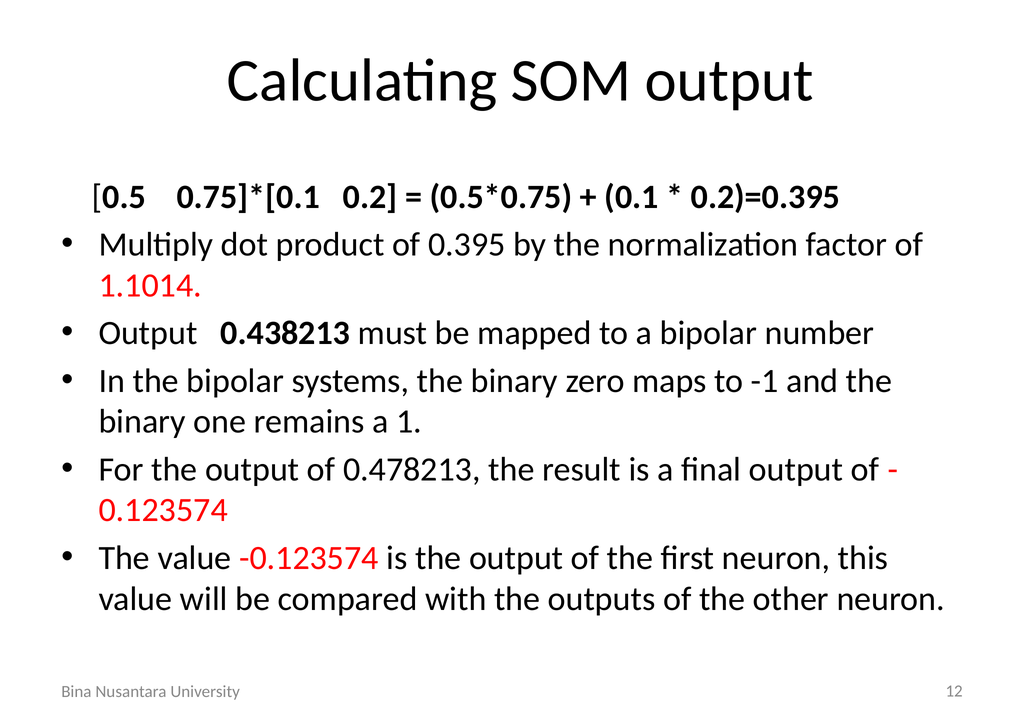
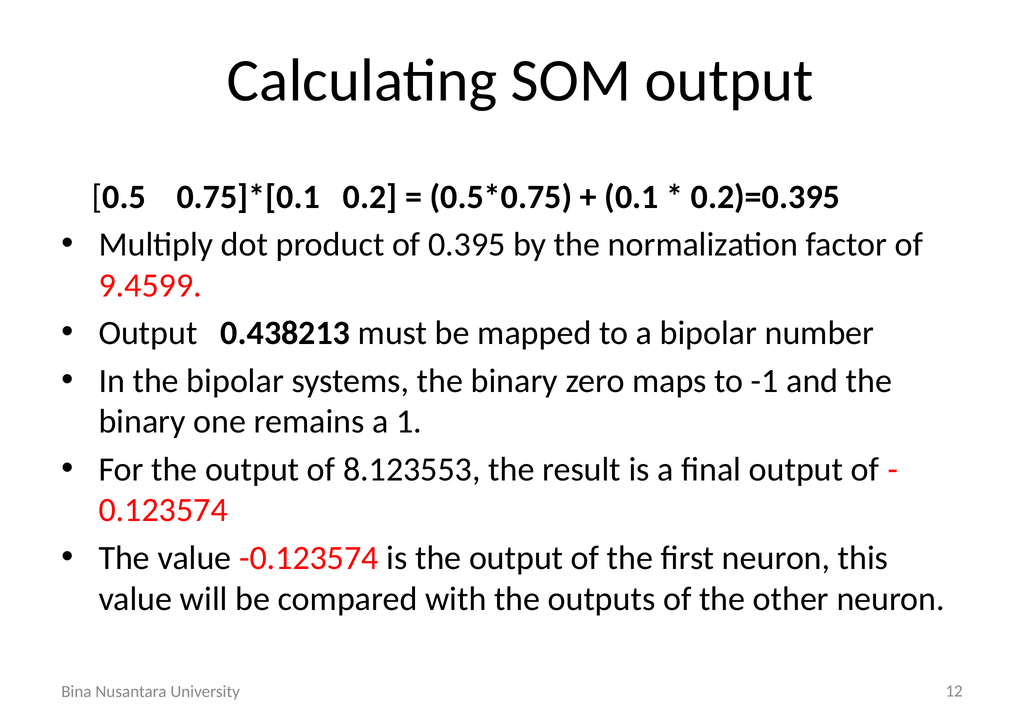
1.1014: 1.1014 -> 9.4599 (150, 286)
0.478213: 0.478213 -> 8.123553 (412, 470)
